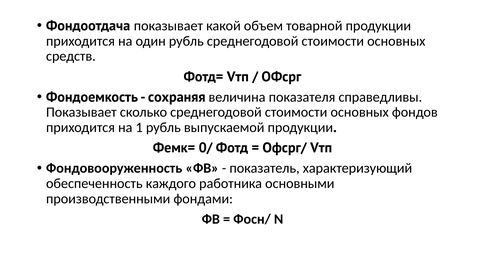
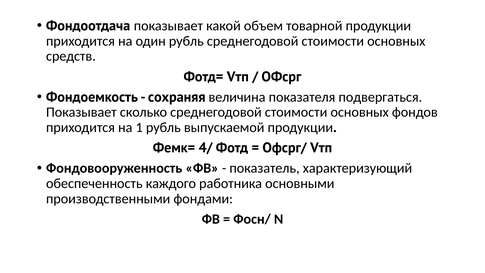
справедливы: справедливы -> подвергаться (380, 97)
0/: 0/ -> 4/ (206, 148)
